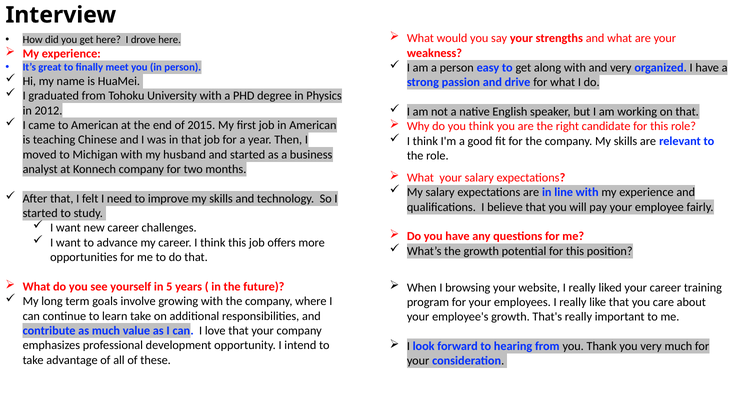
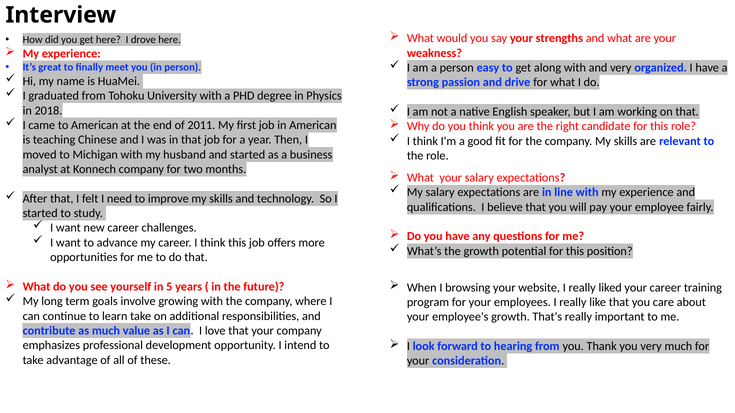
2012: 2012 -> 2018 (48, 111)
2015: 2015 -> 2011 (201, 125)
